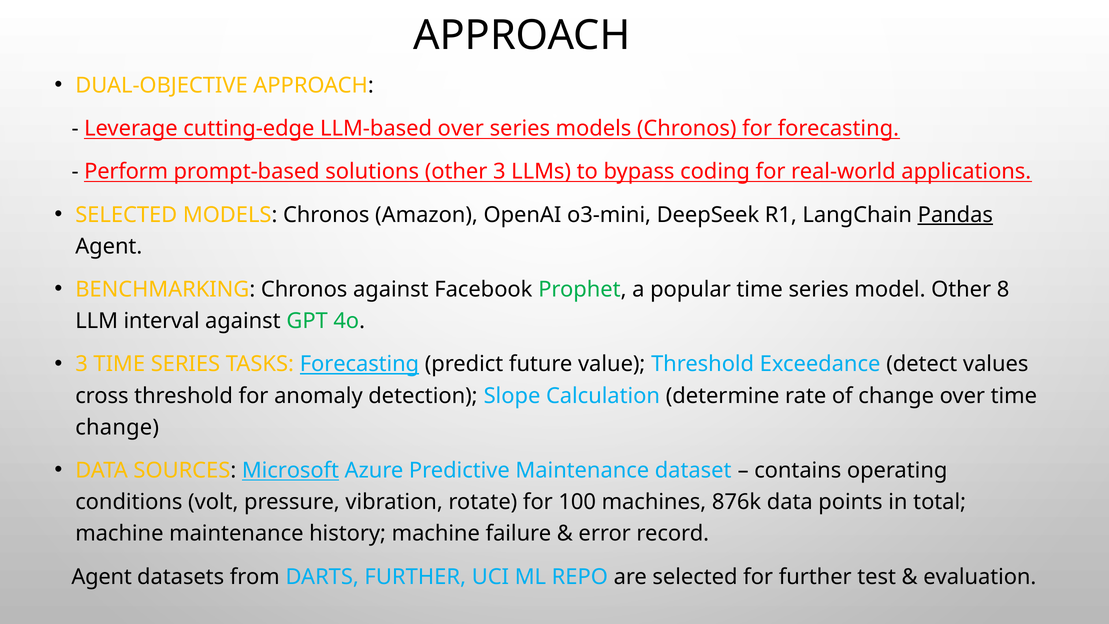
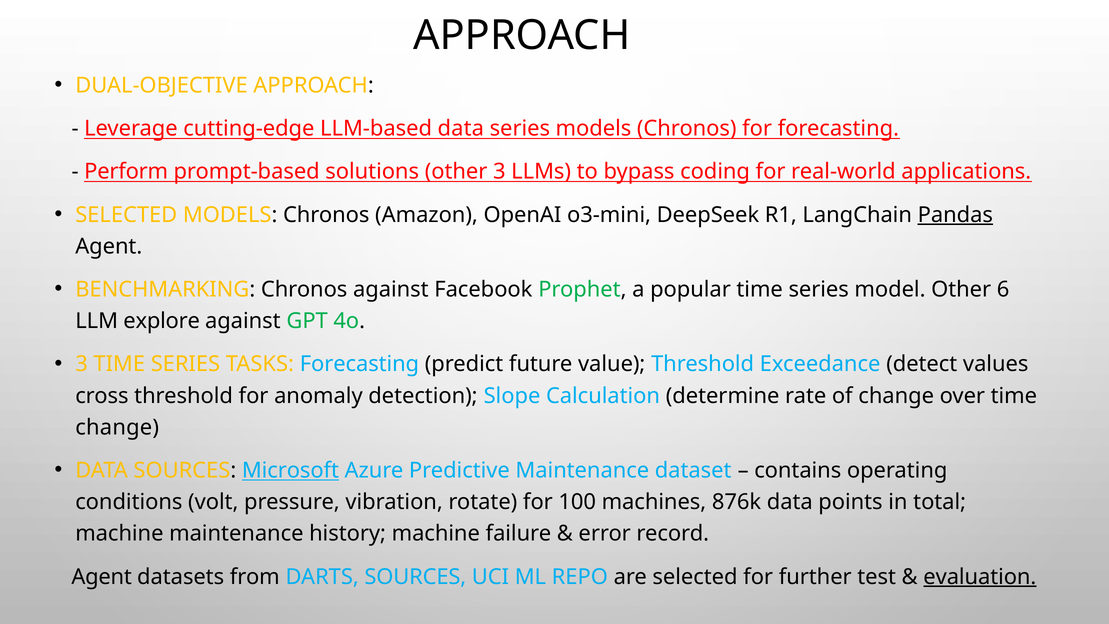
LLM-based over: over -> data (461, 128)
8: 8 -> 6 (1003, 289)
interval: interval -> explore (162, 321)
Forecasting underline: present -> none (359, 364)
DARTS FURTHER: FURTHER -> SOURCES (415, 577)
evaluation underline: none -> present (980, 577)
